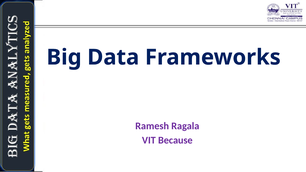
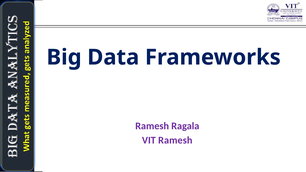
VIT Because: Because -> Ramesh (175, 140)
